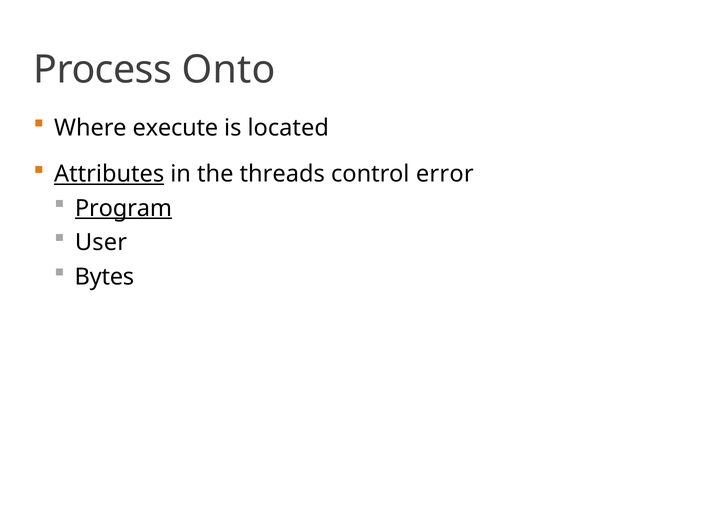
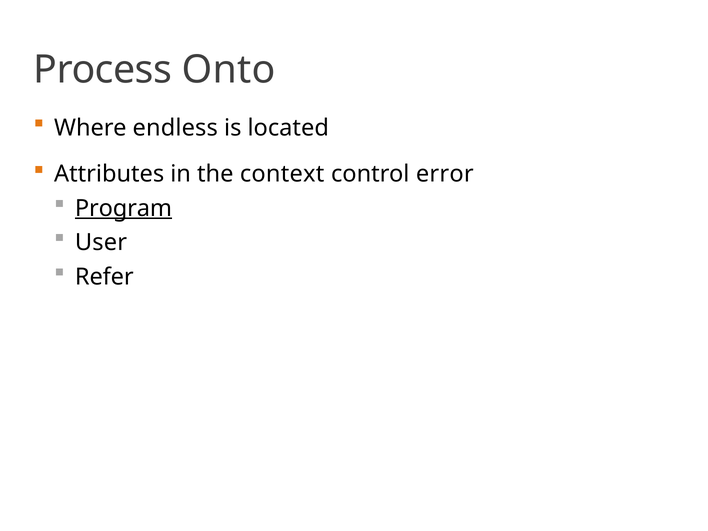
execute: execute -> endless (175, 128)
Attributes underline: present -> none (109, 174)
threads: threads -> context (282, 174)
Bytes: Bytes -> Refer (104, 277)
